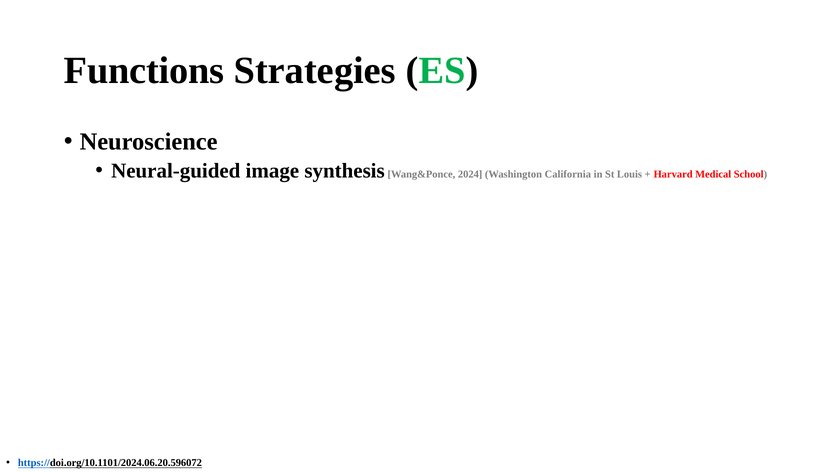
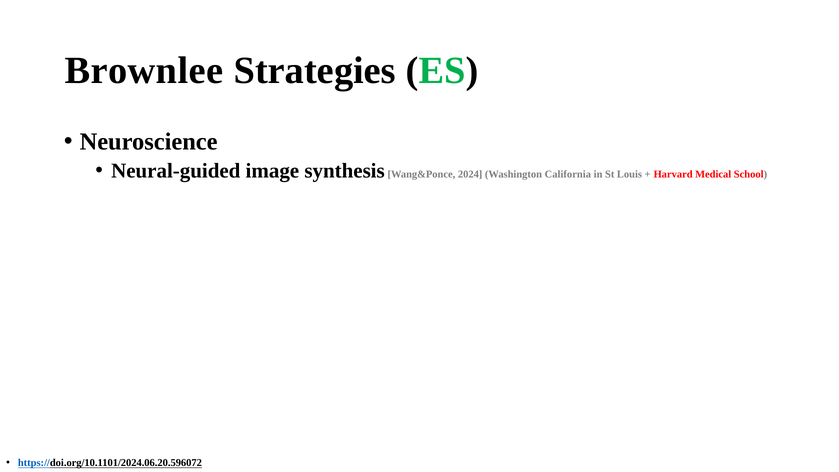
Functions: Functions -> Brownlee (144, 70)
